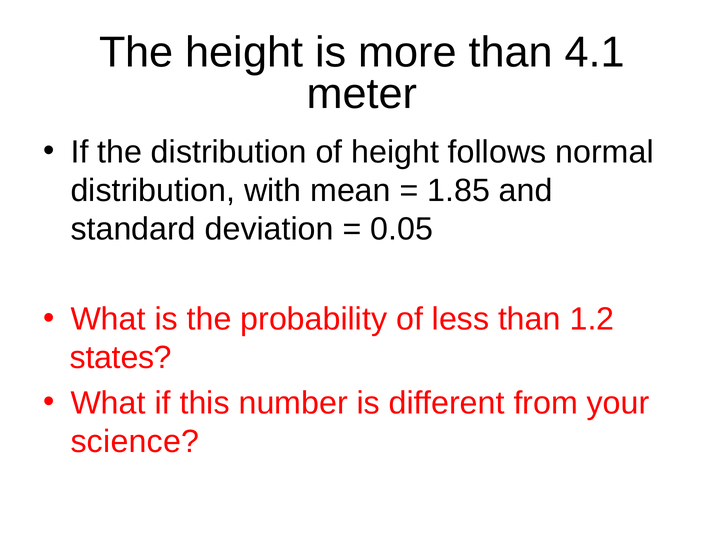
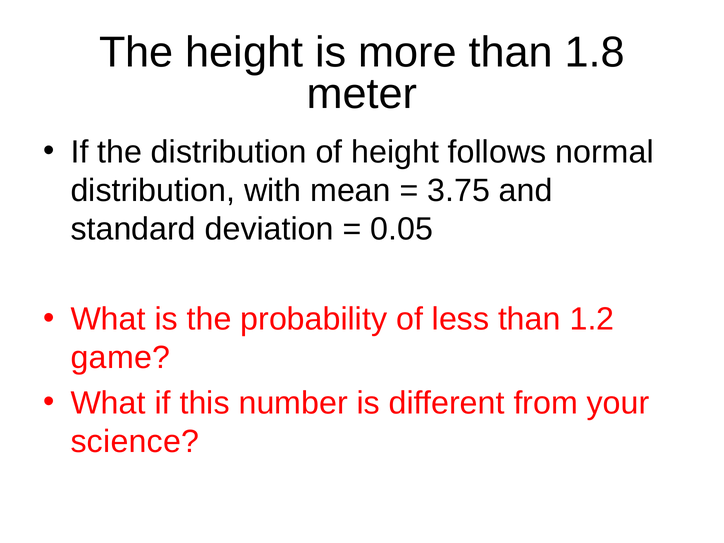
4.1: 4.1 -> 1.8 (595, 53)
1.85: 1.85 -> 3.75 (459, 191)
states: states -> game (121, 358)
